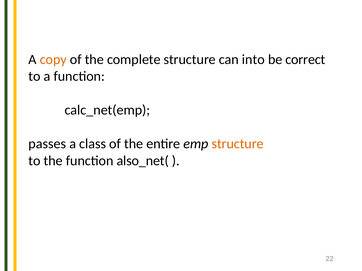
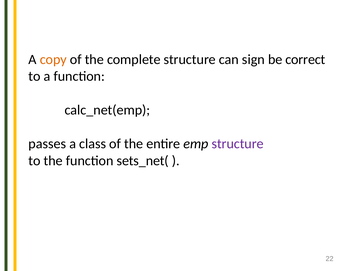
into: into -> sign (253, 60)
structure colour: orange -> purple (238, 144)
also_net(: also_net( -> sets_net( (143, 161)
